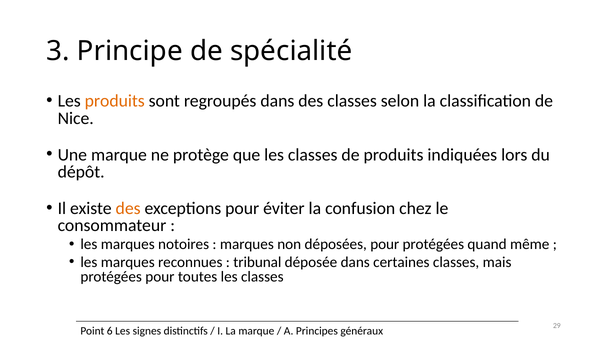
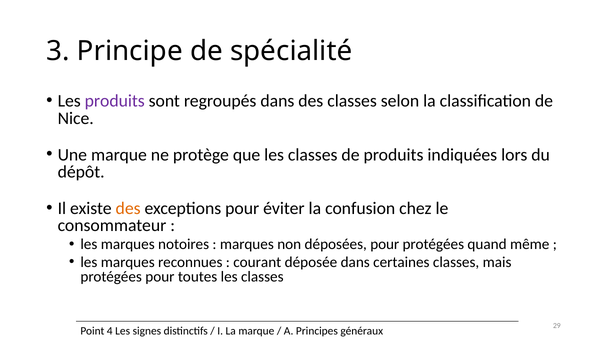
produits colour: orange -> purple (115, 101)
tribunal: tribunal -> courant (257, 262)
6: 6 -> 4 (110, 331)
